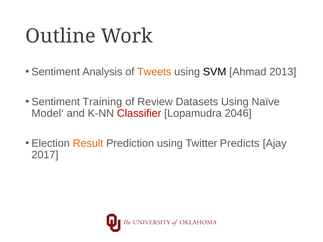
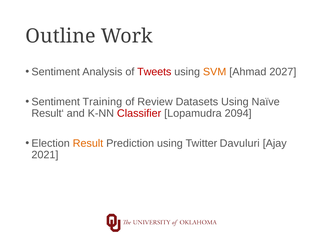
Tweets colour: orange -> red (154, 72)
SVM colour: black -> orange (215, 72)
2013: 2013 -> 2027 (283, 72)
Model‘: Model‘ -> Result‘ (48, 113)
2046: 2046 -> 2094 (238, 113)
Predicts: Predicts -> Davuluri (240, 143)
2017: 2017 -> 2021 (45, 155)
